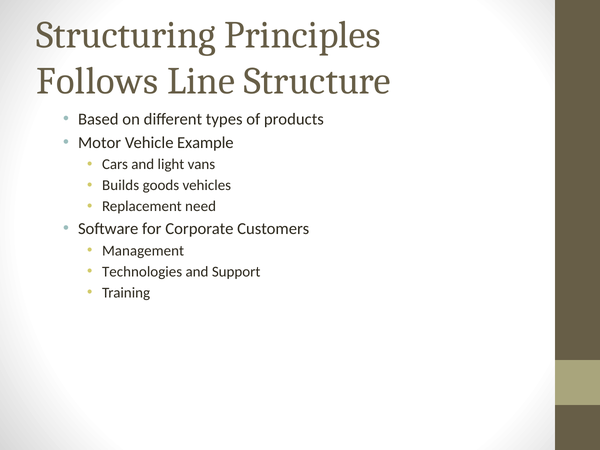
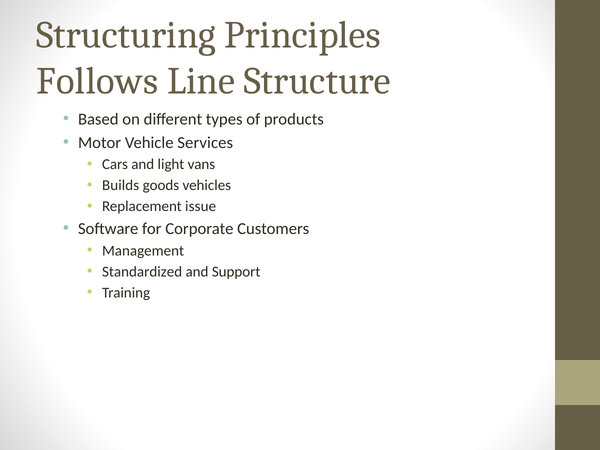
Example: Example -> Services (205, 143)
need: need -> issue (201, 206)
Technologies: Technologies -> Standardized (142, 272)
